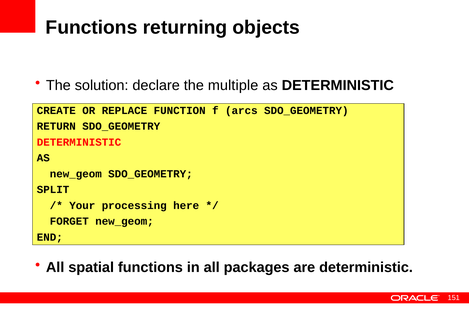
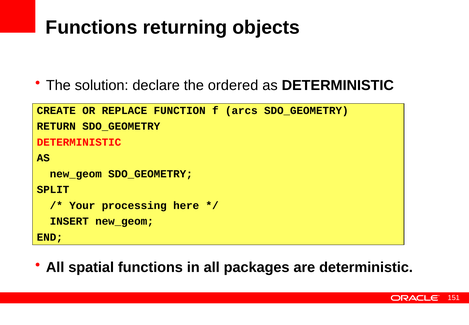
multiple: multiple -> ordered (233, 85)
FORGET: FORGET -> INSERT (69, 221)
